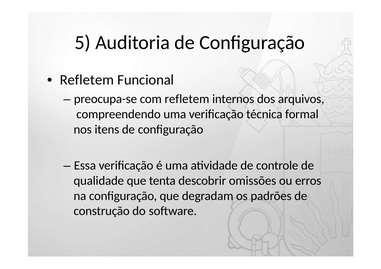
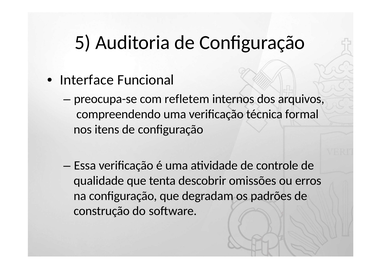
Refletem: Refletem -> Interface (87, 80)
